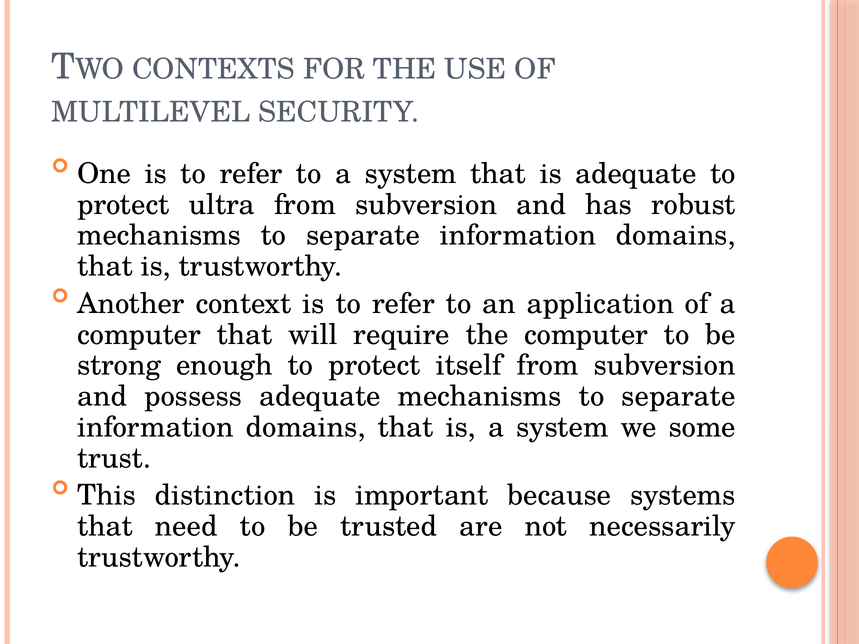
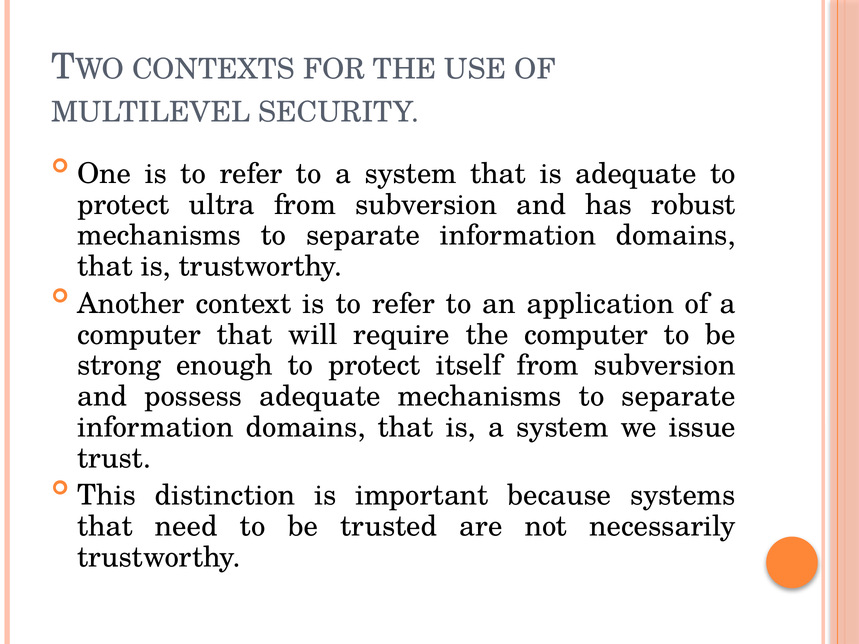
some: some -> issue (702, 427)
